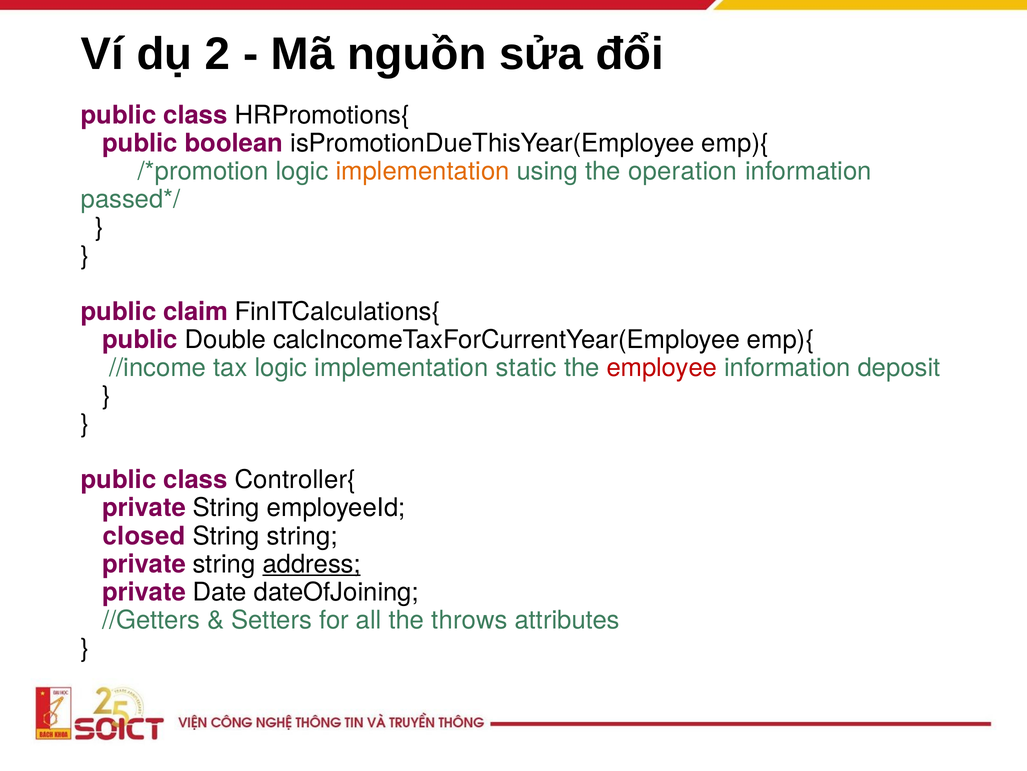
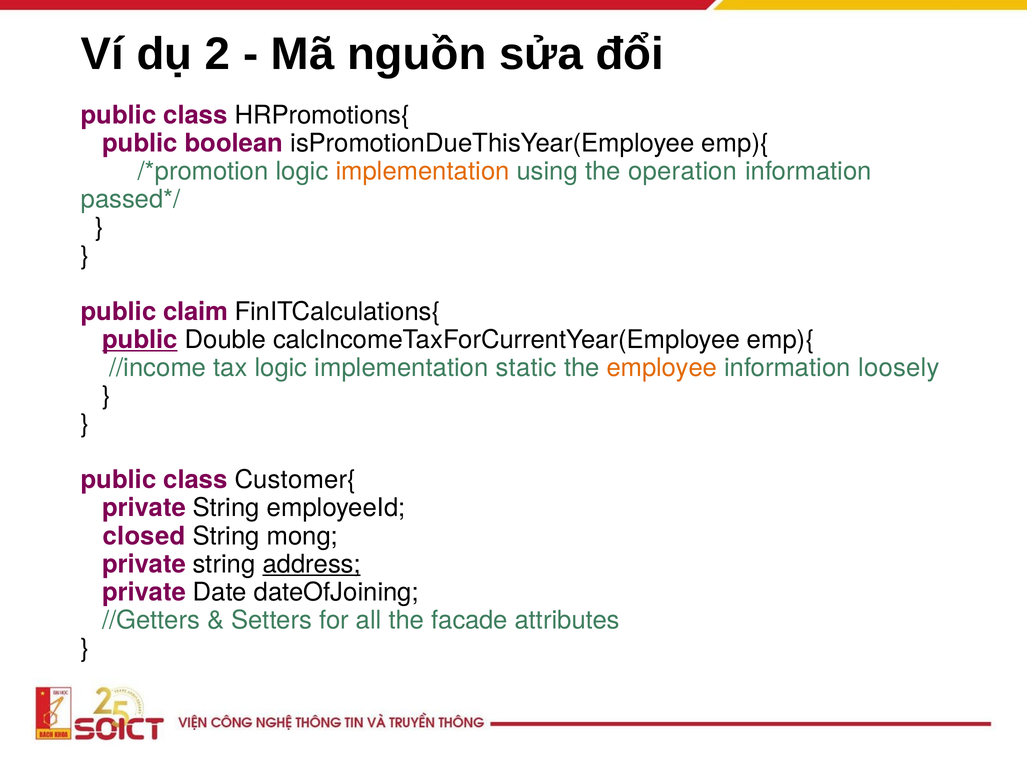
public underline: none -> present (140, 339)
employee colour: red -> orange (662, 367)
deposit: deposit -> loosely (899, 367)
Controller{: Controller{ -> Customer{ (295, 479)
String string: string -> mong (302, 536)
throws: throws -> facade (470, 620)
